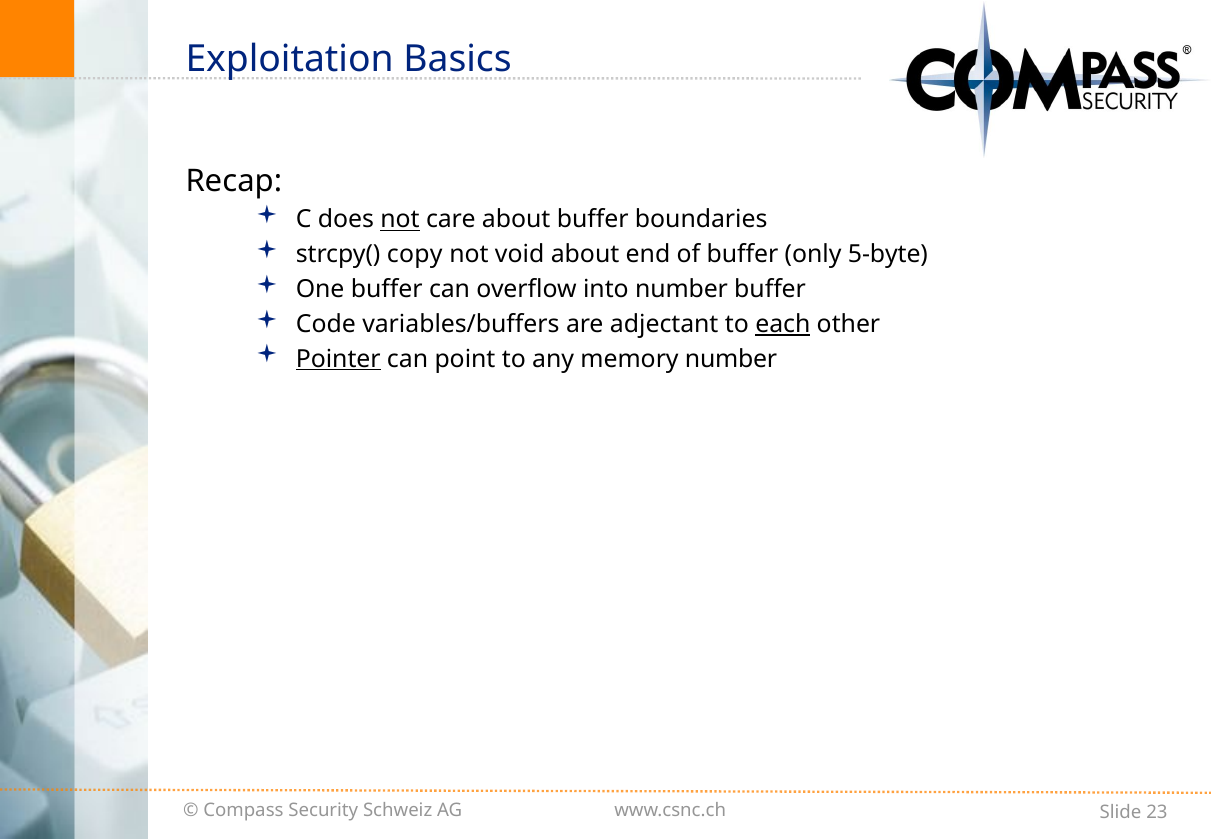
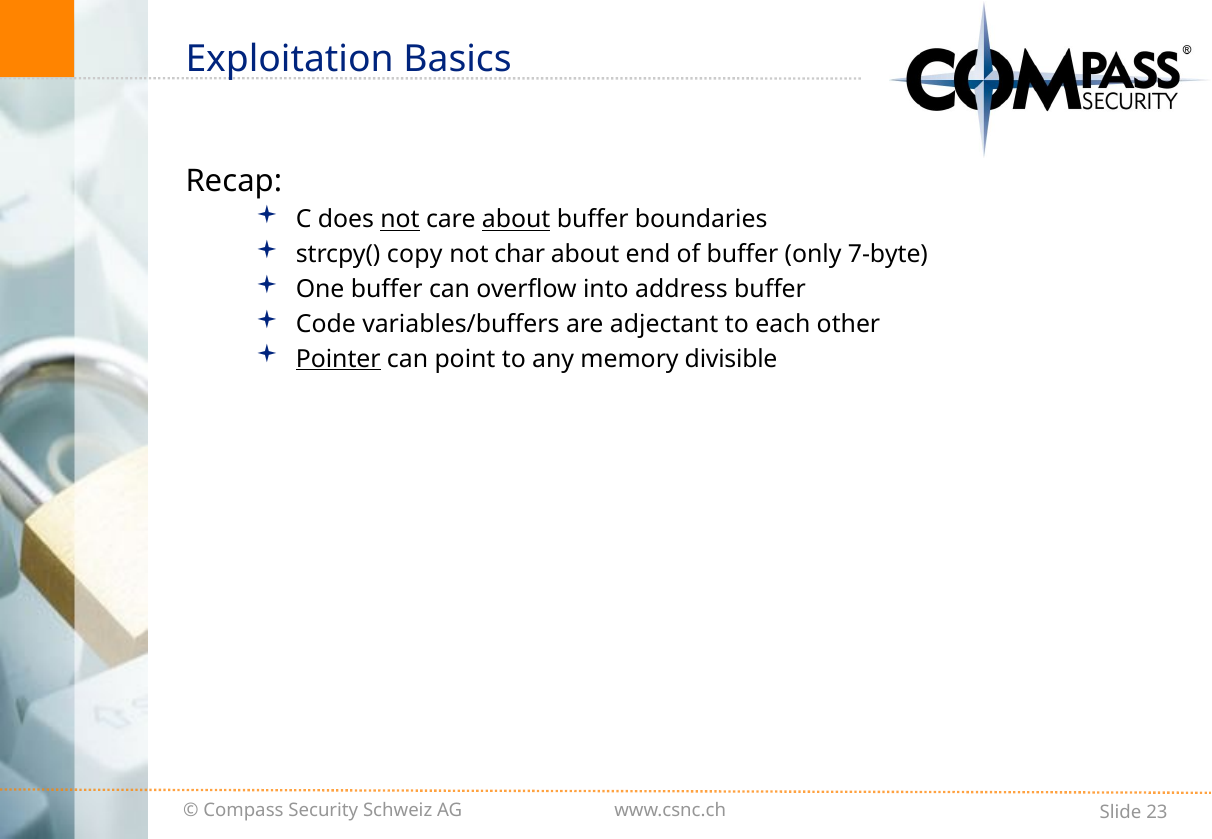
about underline: none -> present (516, 220)
void: void -> char (520, 255)
5-byte: 5-byte -> 7-byte (888, 255)
into number: number -> address (681, 289)
each underline: present -> none (783, 324)
memory number: number -> divisible (731, 359)
